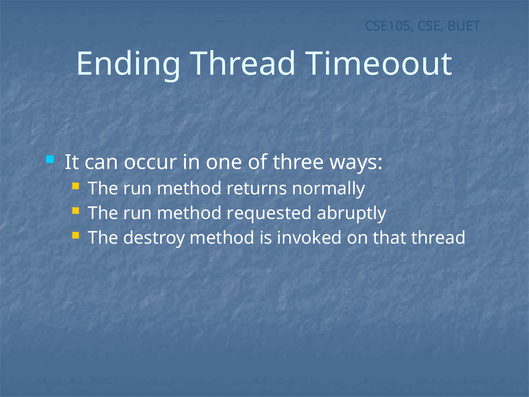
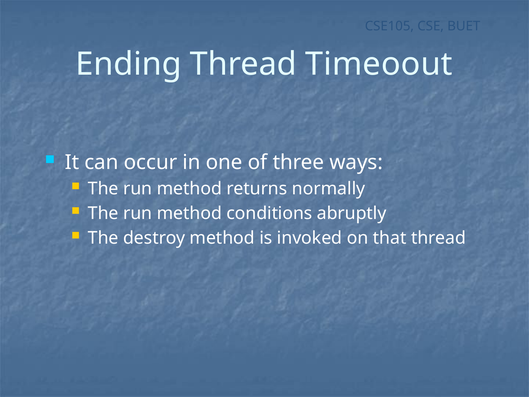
requested: requested -> conditions (269, 213)
